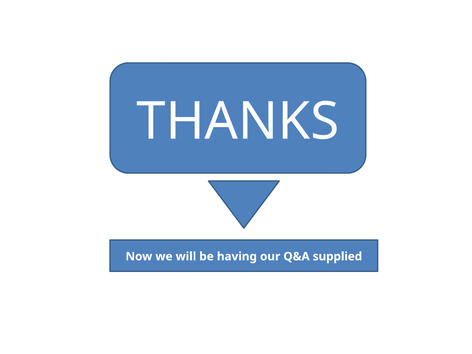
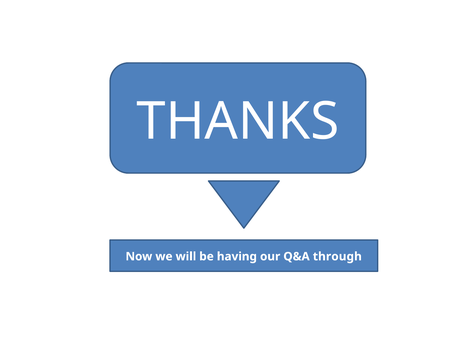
supplied: supplied -> through (337, 256)
